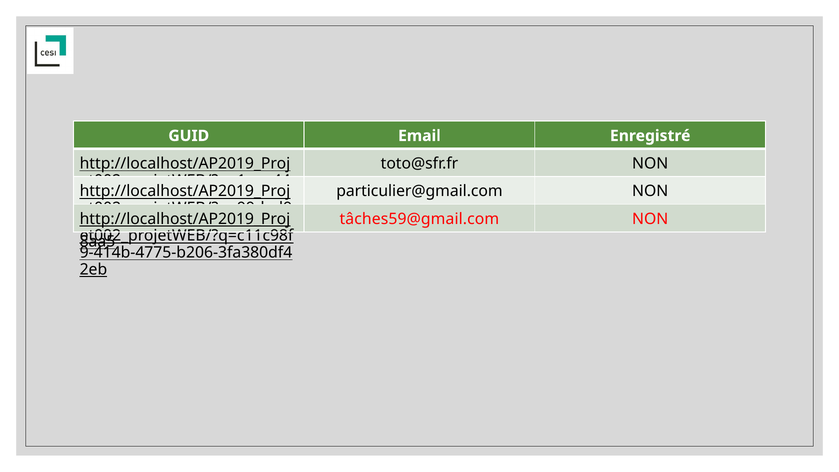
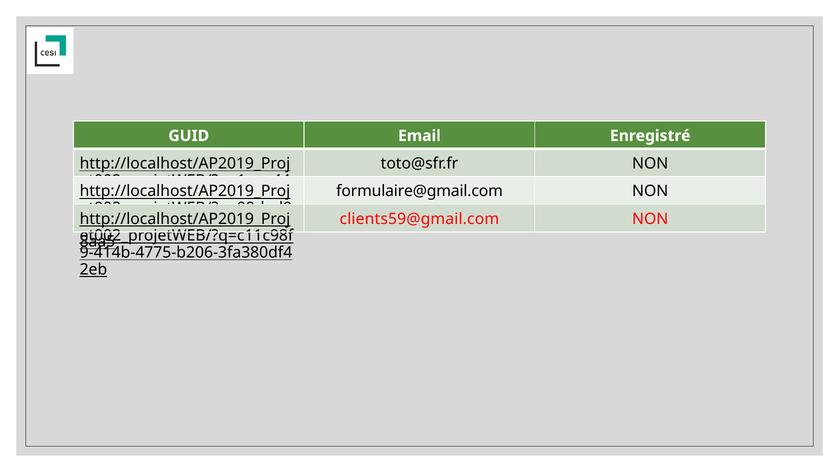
particulier@gmail.com: particulier@gmail.com -> formulaire@gmail.com (420, 191)
tâches59@gmail.com: tâches59@gmail.com -> clients59@gmail.com (419, 219)
